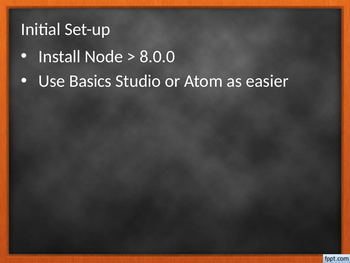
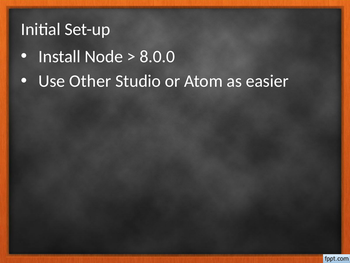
Basics: Basics -> Other (90, 81)
